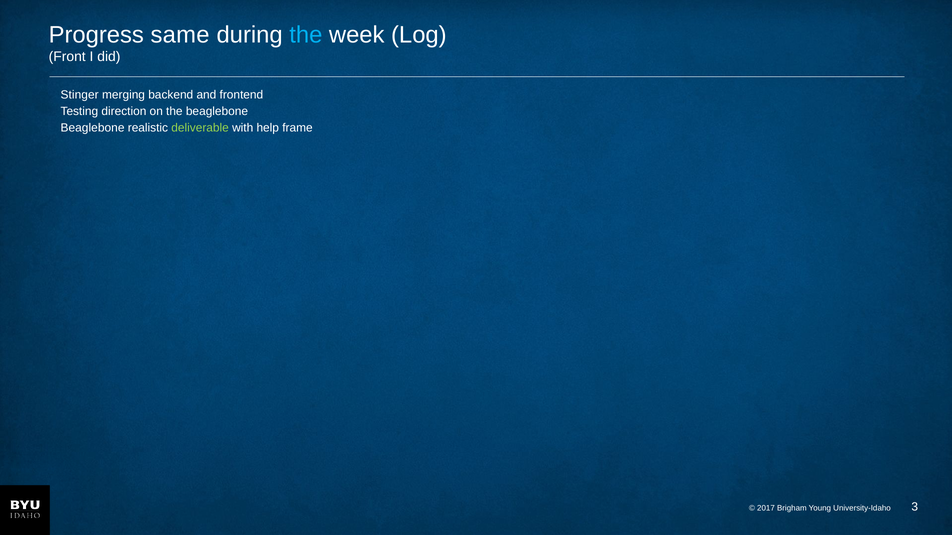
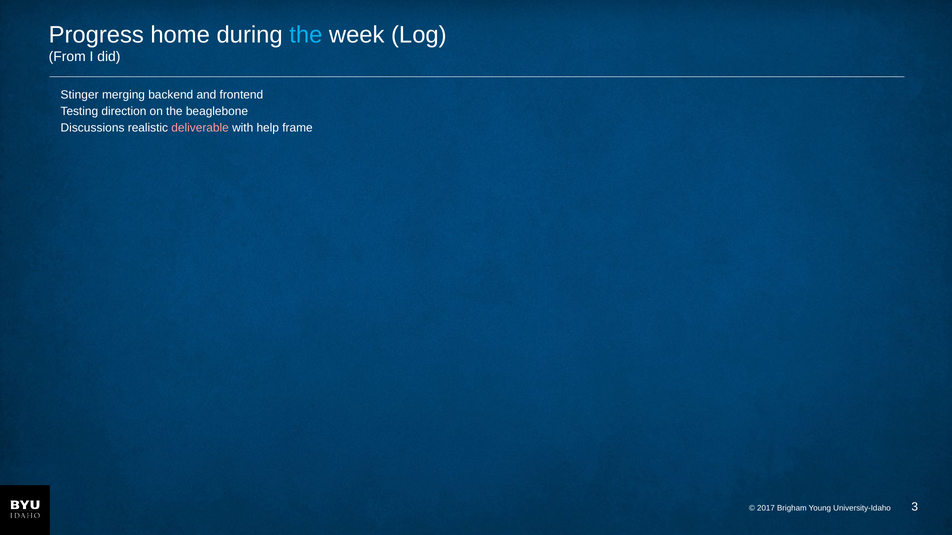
same: same -> home (180, 35)
Front: Front -> From (67, 57)
Beaglebone: Beaglebone -> Discussions (93, 128)
deliverable colour: light green -> pink (200, 128)
